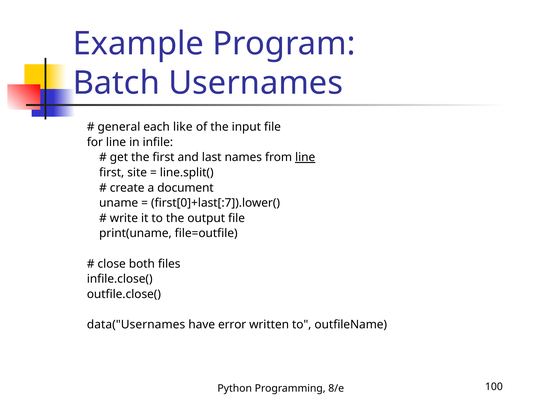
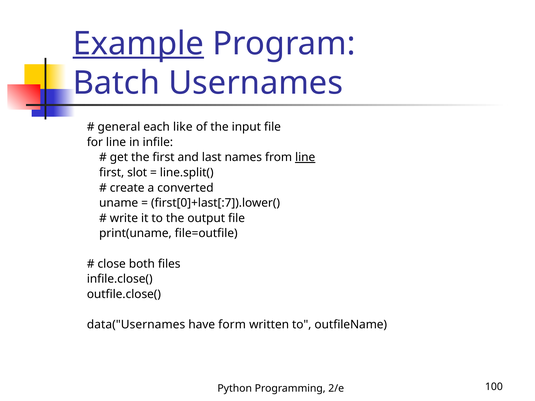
Example underline: none -> present (138, 44)
site: site -> slot (137, 173)
document: document -> converted (185, 188)
error: error -> form (232, 325)
8/e: 8/e -> 2/e (336, 389)
